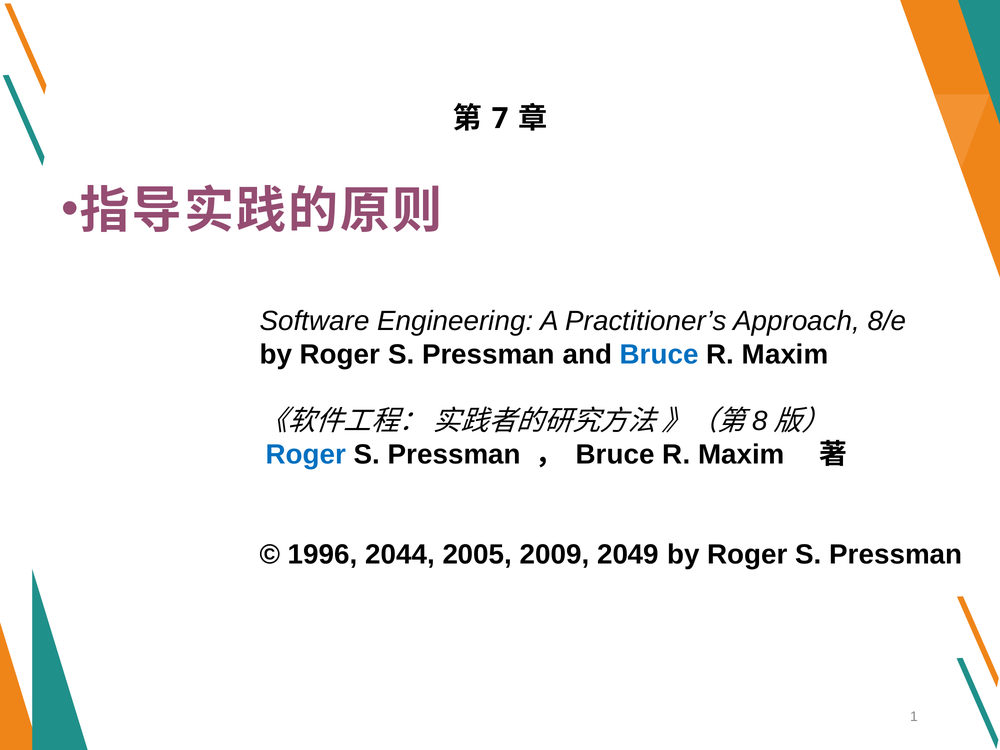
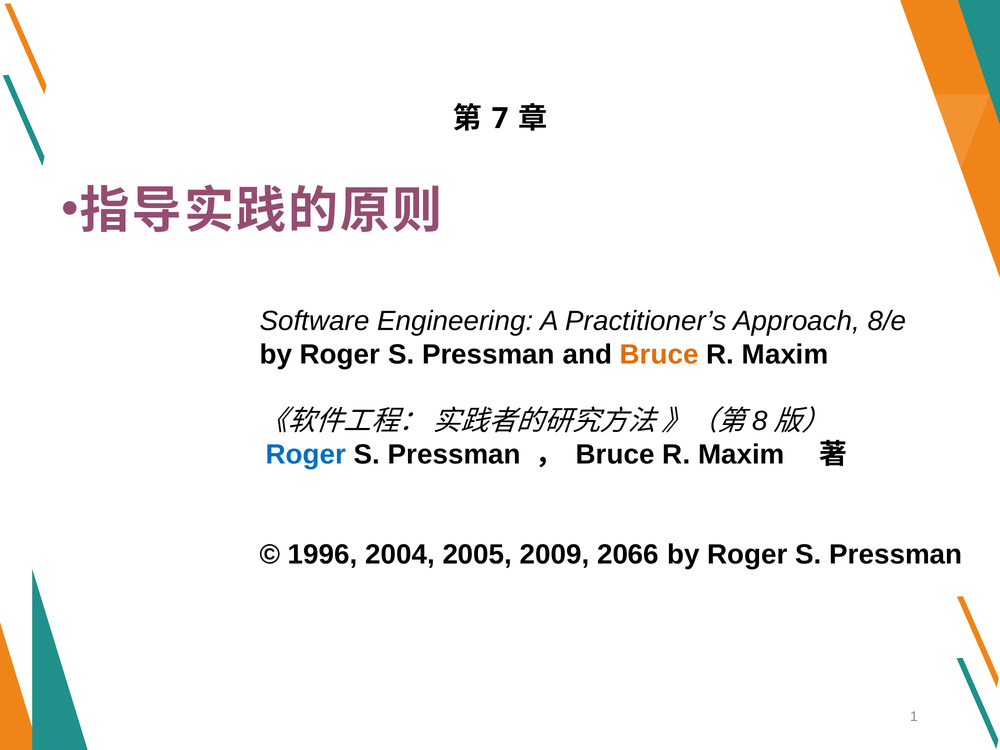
Bruce colour: blue -> orange (659, 355)
2044: 2044 -> 2004 (400, 555)
2049: 2049 -> 2066 (628, 555)
